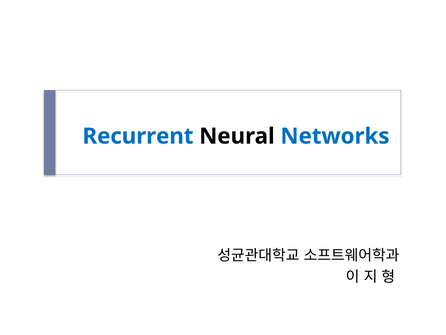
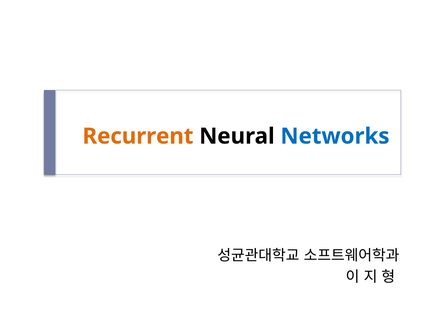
Recurrent colour: blue -> orange (138, 136)
